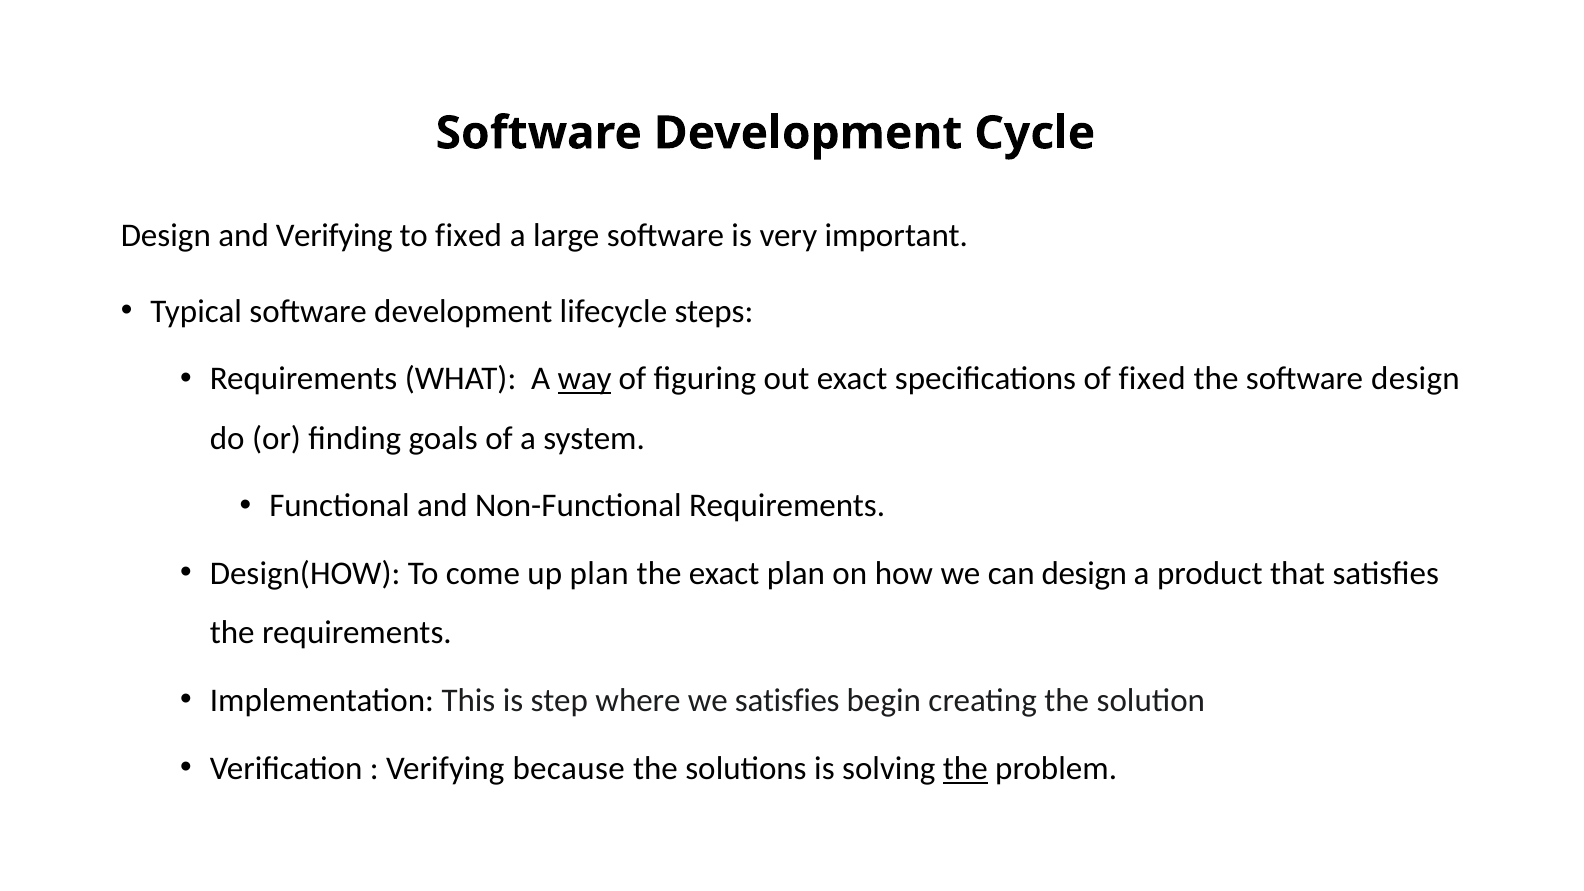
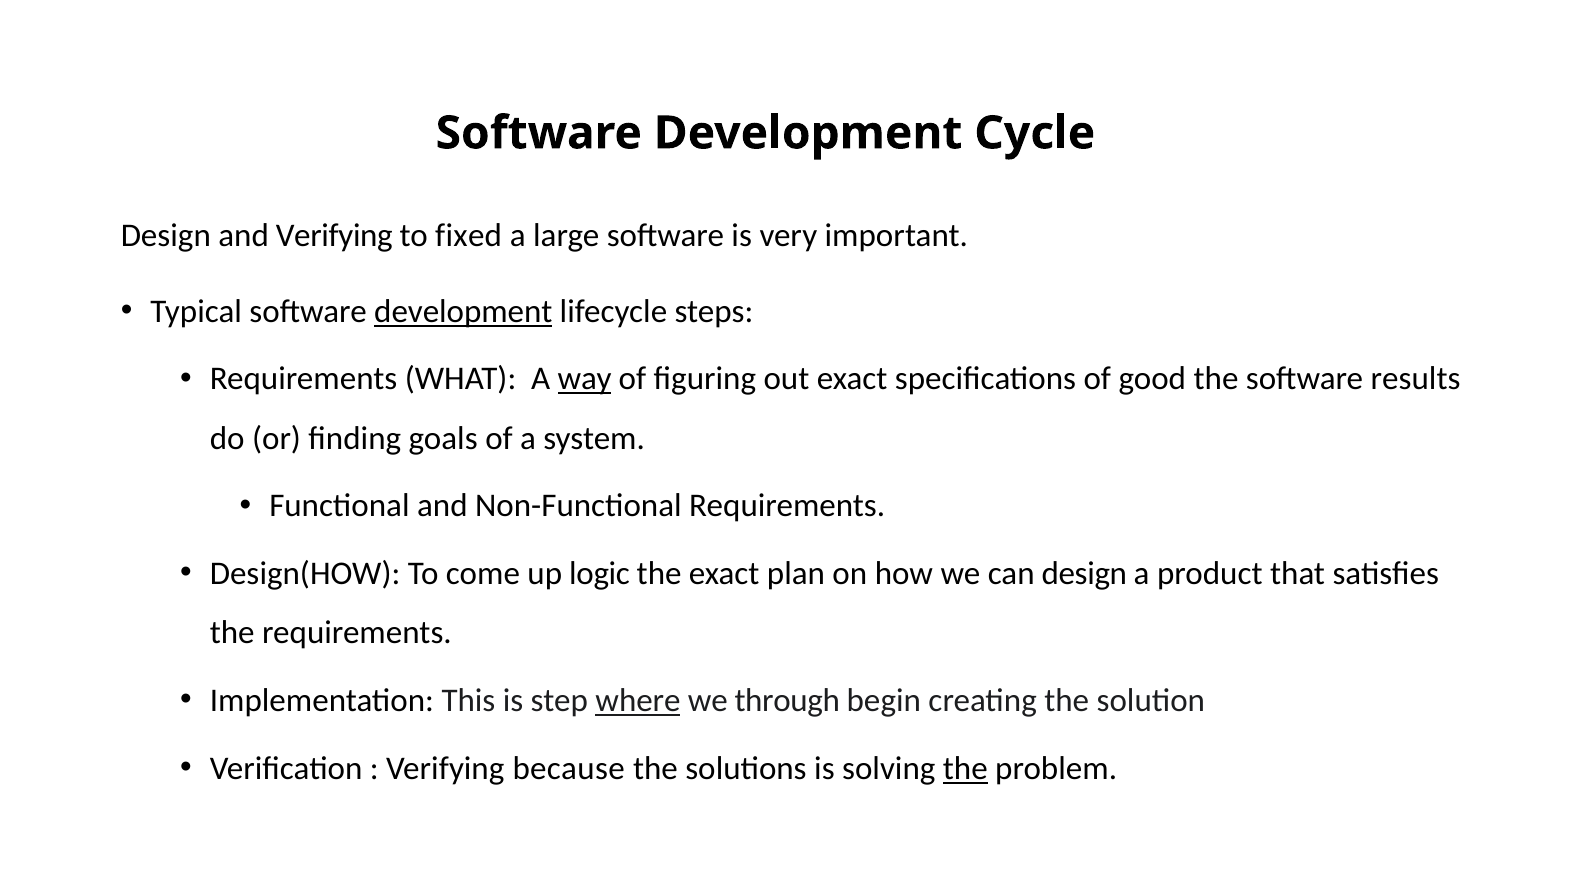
development underline: none -> present (463, 311)
of fixed: fixed -> good (1152, 379)
software design: design -> results (1416, 379)
up plan: plan -> logic (600, 574)
where underline: none -> present (638, 701)
we satisfies: satisfies -> through (787, 701)
